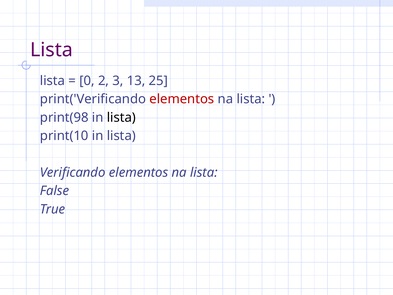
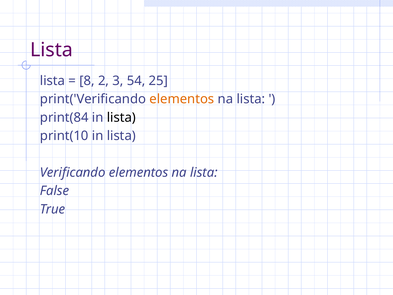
0: 0 -> 8 (87, 81)
13: 13 -> 54 (136, 81)
elementos colour: red -> orange (182, 99)
print(98: print(98 -> print(84 (64, 117)
